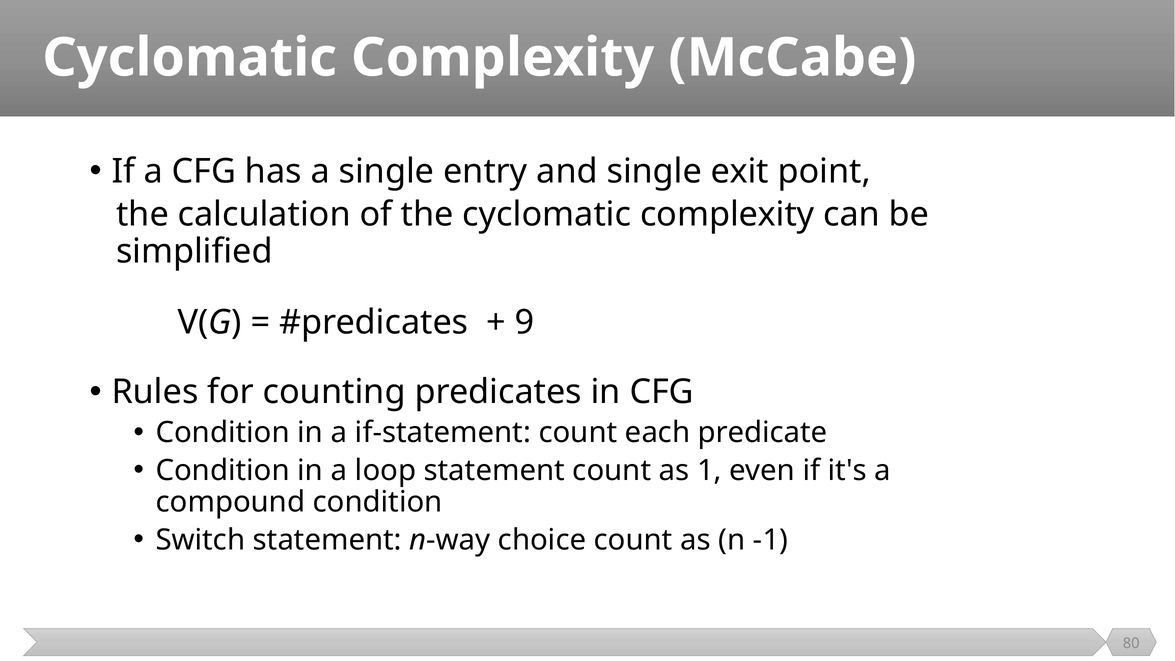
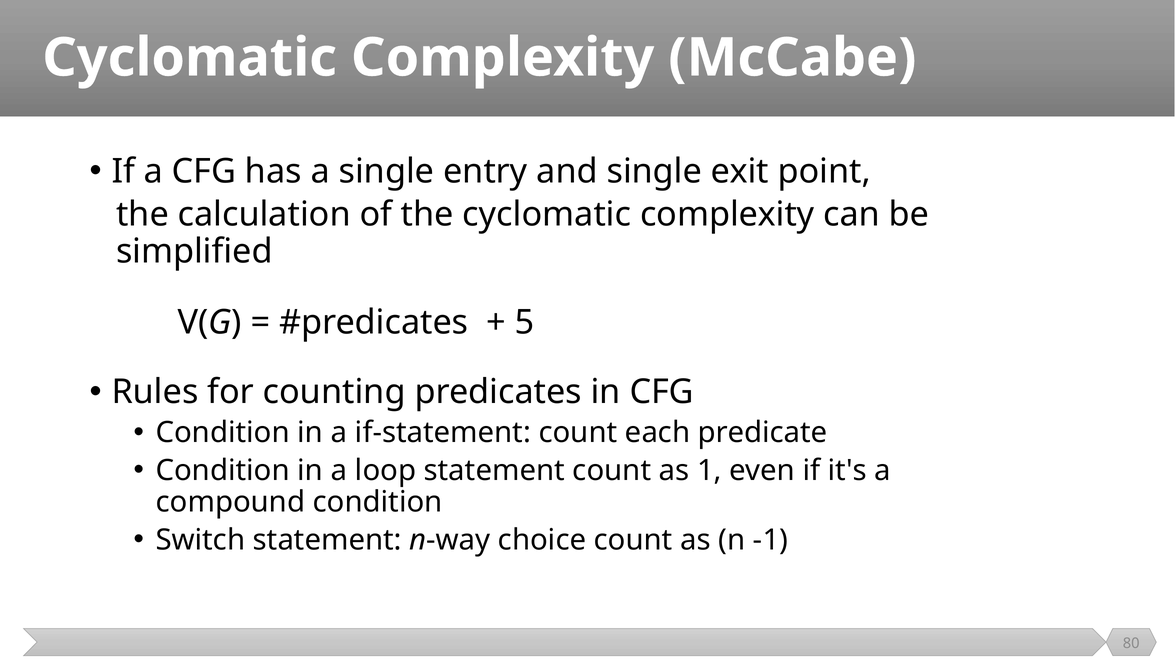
9: 9 -> 5 (524, 323)
